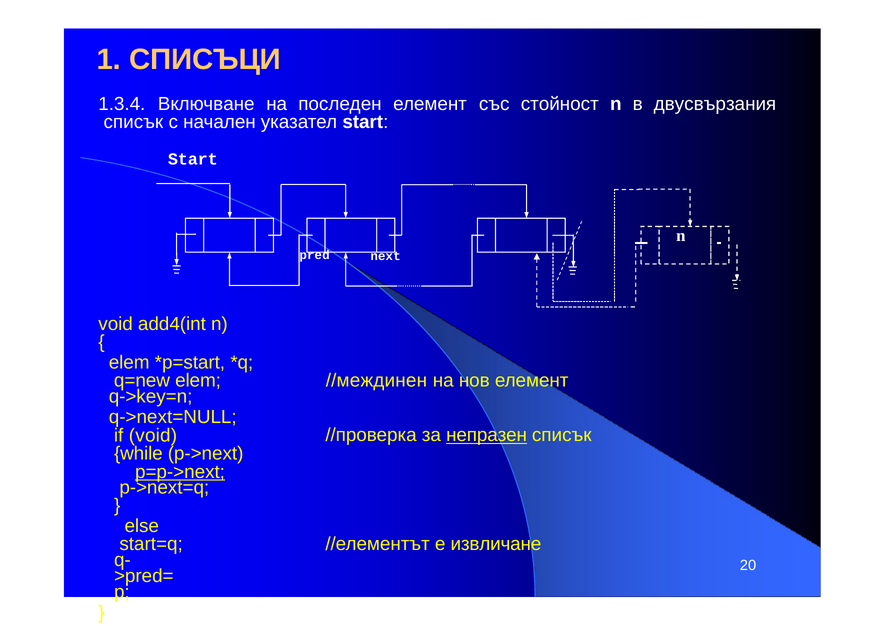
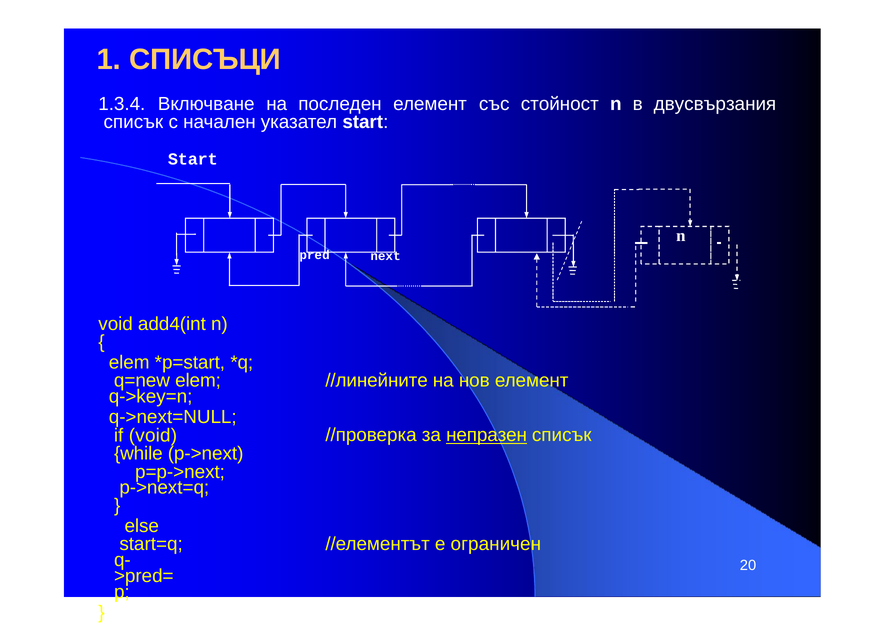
//междинен: //междинен -> //линейните (377, 381)
p=p->next underline: present -> none (180, 472)
извличане: извличане -> ограничен (496, 544)
